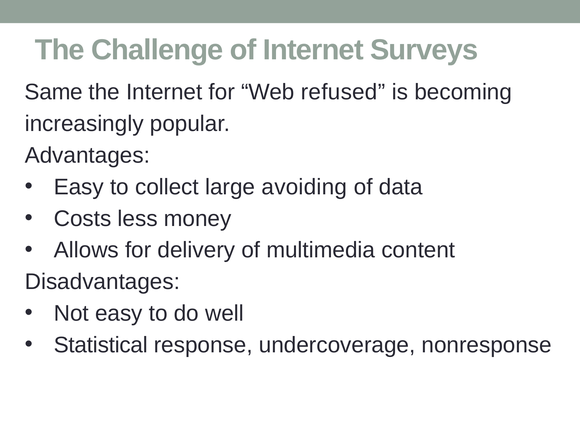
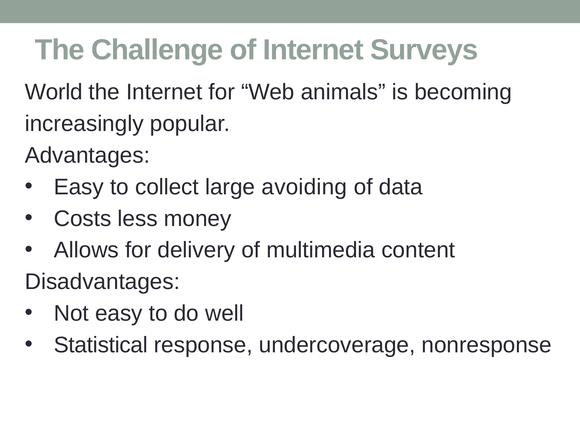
Same: Same -> World (54, 92)
refused: refused -> animals (343, 92)
